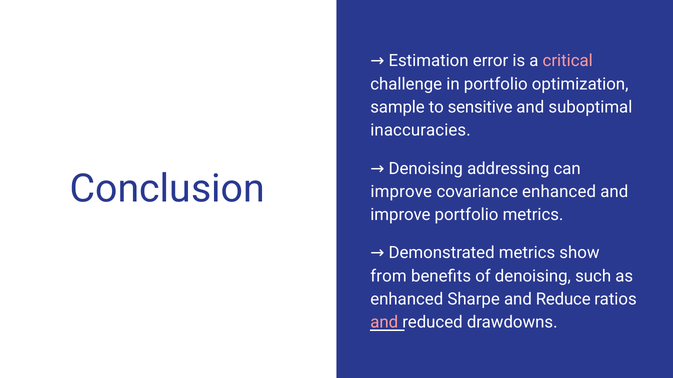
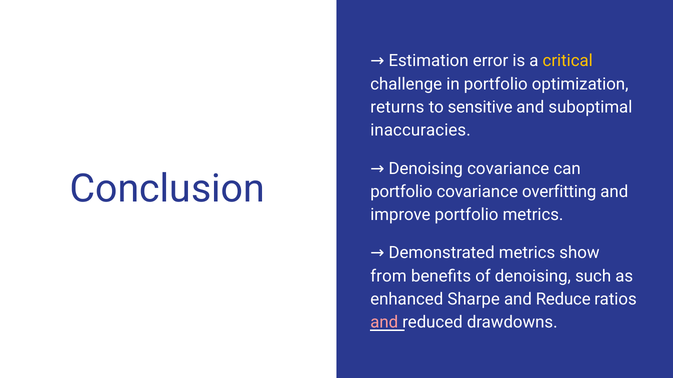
critical colour: pink -> yellow (568, 61)
sample: sample -> returns (397, 107)
addressing: addressing -> covariance (508, 169)
improve: improve -> portfolio (401, 192)
covariance enhanced: enhanced -> overfitting (559, 192)
